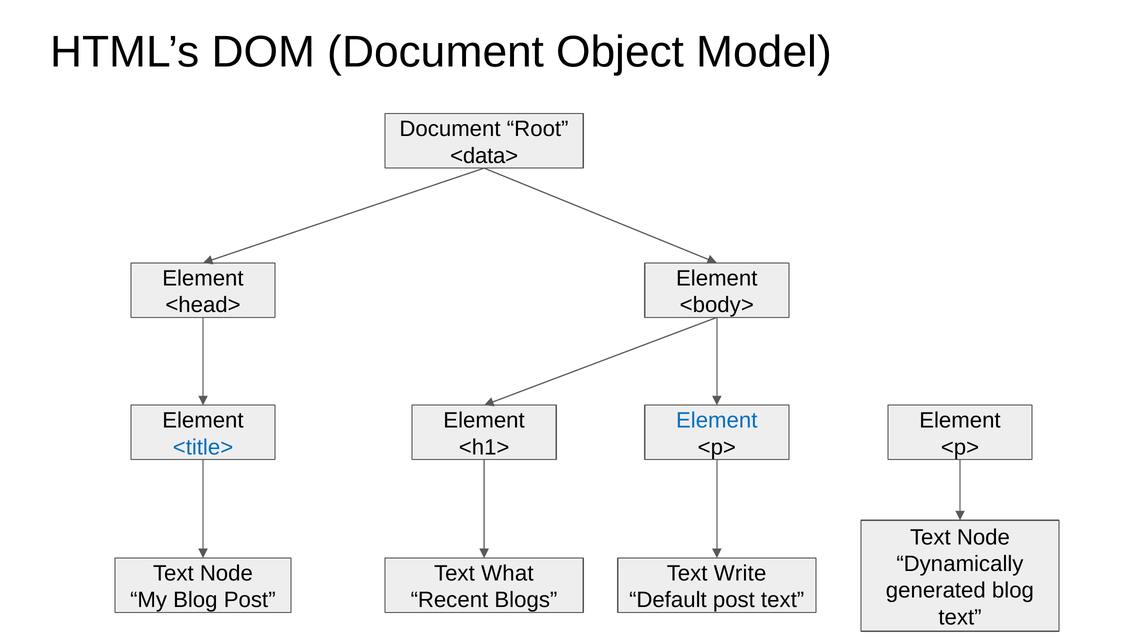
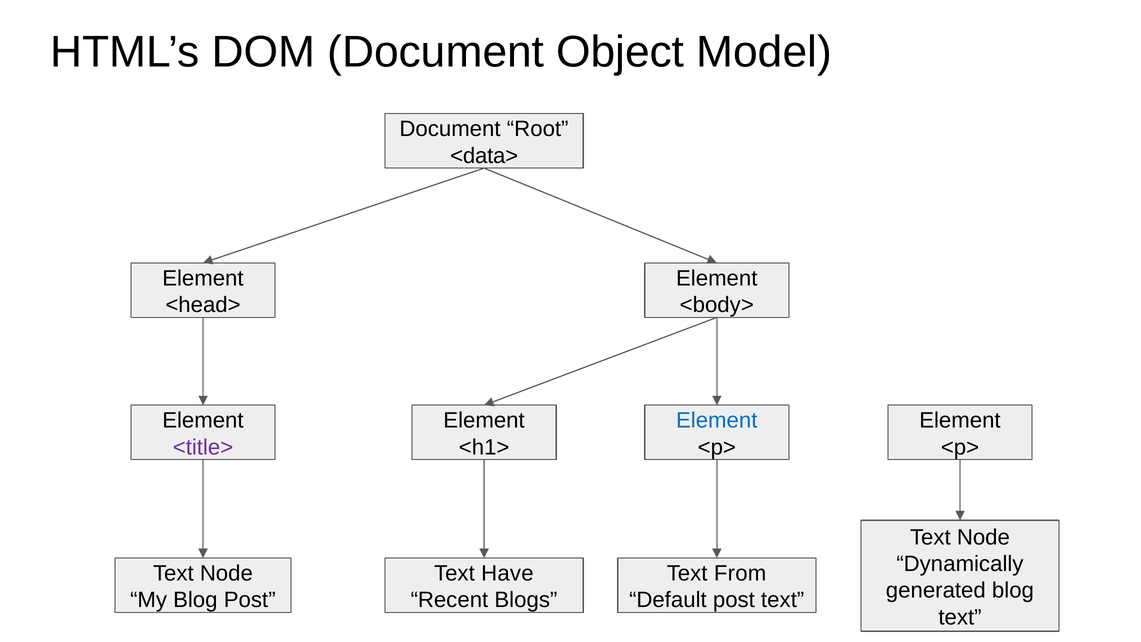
<title> colour: blue -> purple (203, 447)
What: What -> Have (507, 573)
Write: Write -> From (740, 573)
